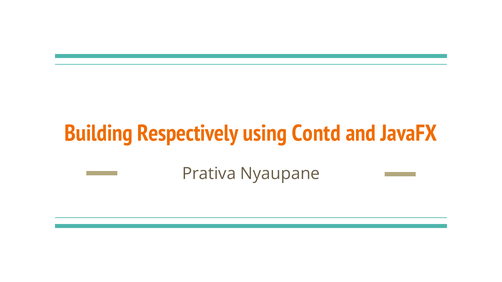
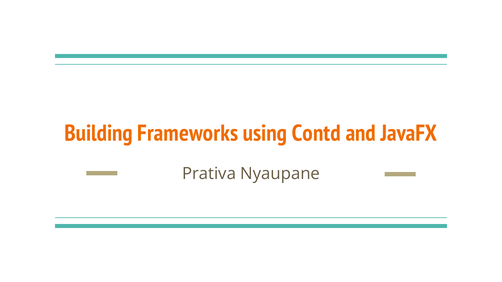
Respectively: Respectively -> Frameworks (188, 133)
